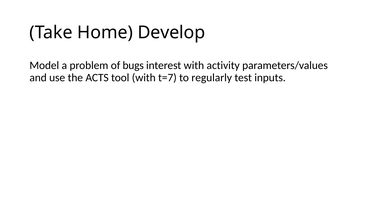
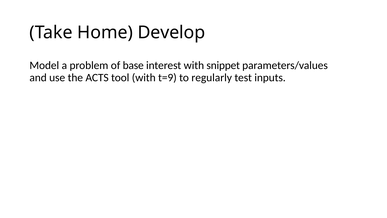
bugs: bugs -> base (133, 65)
activity: activity -> snippet (223, 65)
t=7: t=7 -> t=9 (167, 78)
